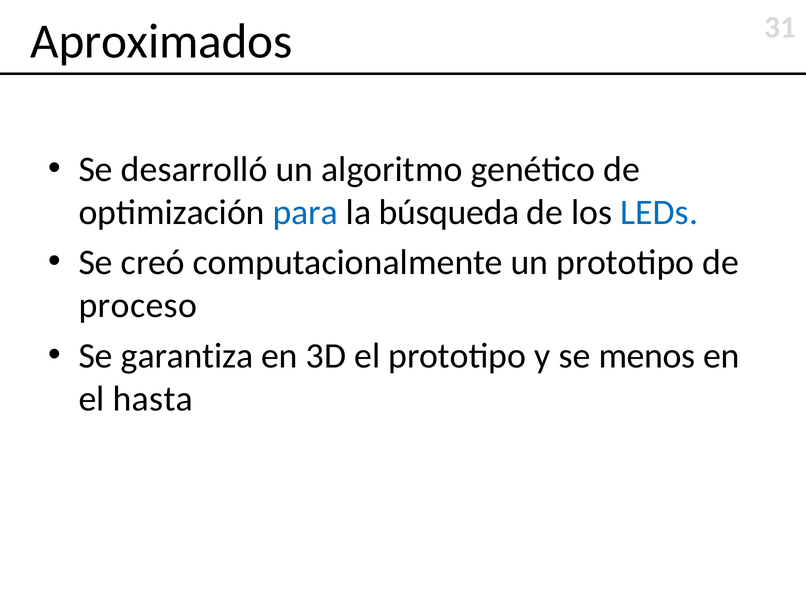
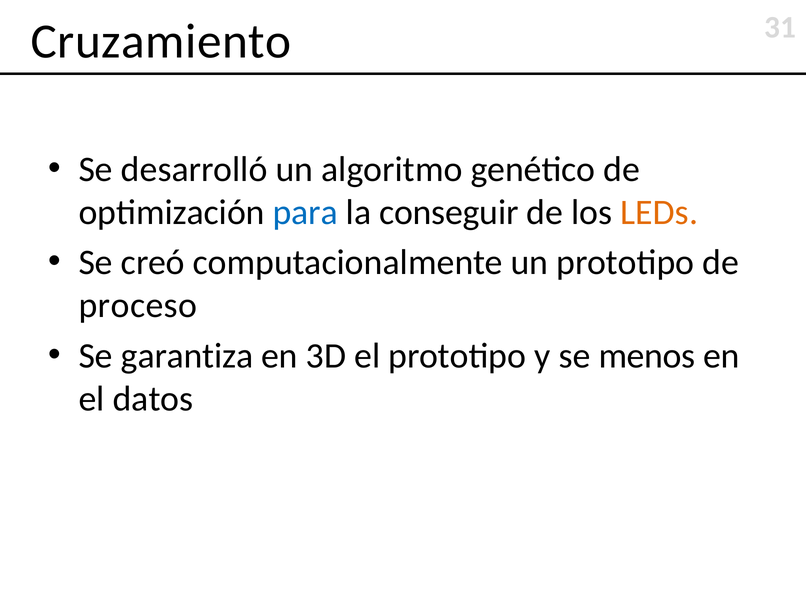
Aproximados: Aproximados -> Cruzamiento (161, 42)
búsqueda: búsqueda -> conseguir (449, 212)
LEDs colour: blue -> orange (659, 212)
hasta: hasta -> datos (153, 398)
